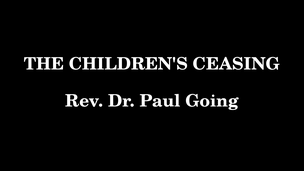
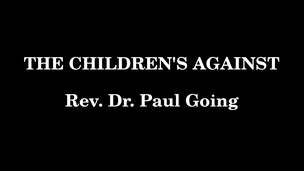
CEASING: CEASING -> AGAINST (236, 64)
